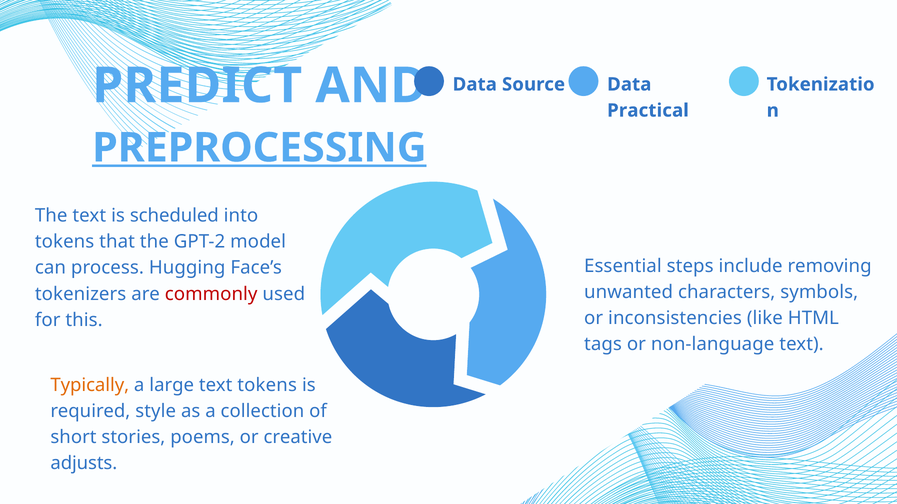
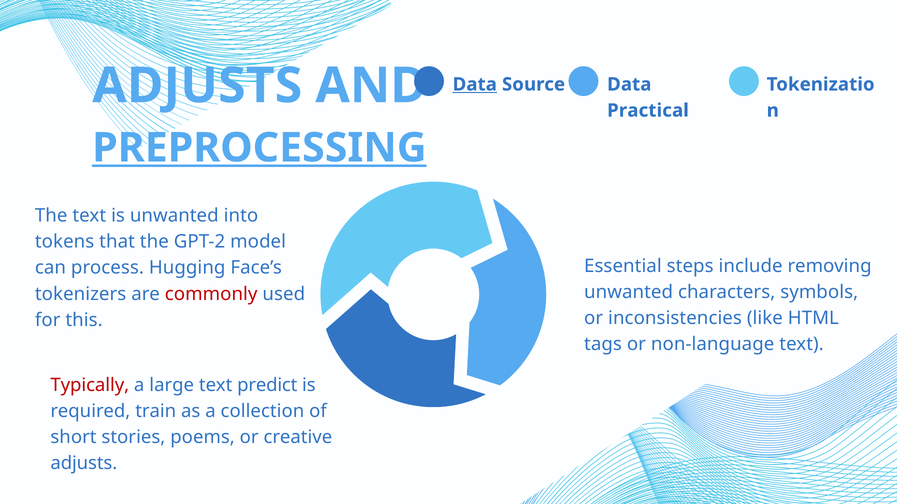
PREDICT: PREDICT -> ADJUSTS (197, 86)
Data underline: none -> present (475, 84)
is scheduled: scheduled -> unwanted (174, 216)
Typically colour: orange -> red (90, 386)
text tokens: tokens -> predict (267, 386)
style: style -> train (156, 412)
